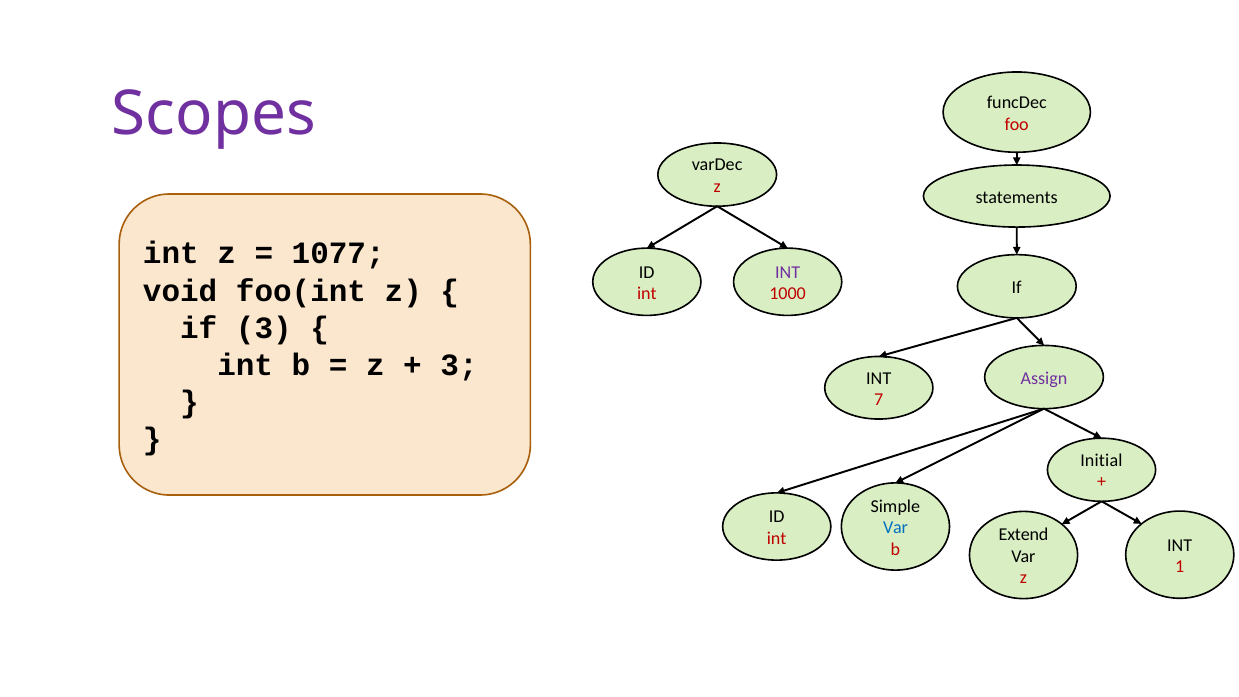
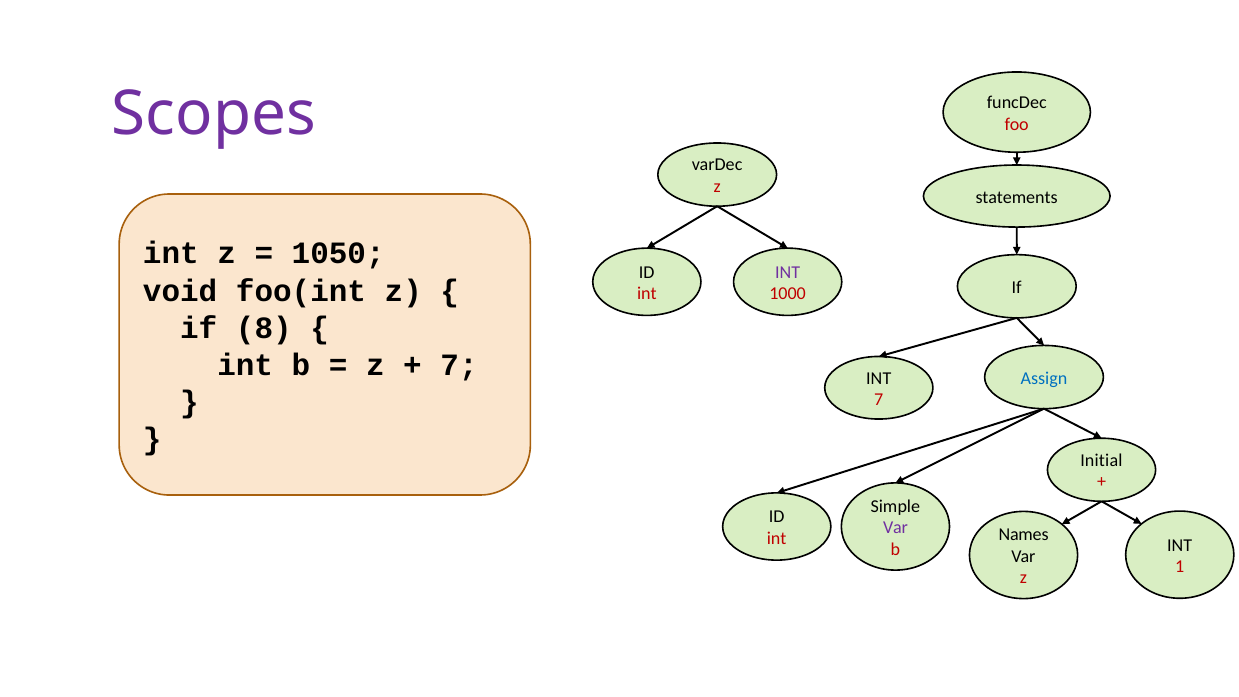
1077: 1077 -> 1050 (338, 254)
if 3: 3 -> 8 (264, 328)
3: 3 -> 7 (459, 365)
Assign colour: purple -> blue (1044, 378)
Var colour: blue -> purple (895, 528)
Extend: Extend -> Names (1024, 534)
